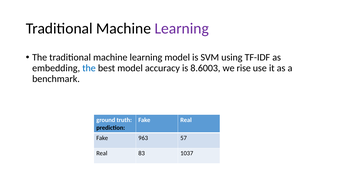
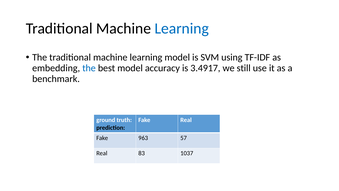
Learning colour: purple -> blue (182, 28)
8.6003: 8.6003 -> 3.4917 (205, 68)
rise: rise -> still (244, 68)
